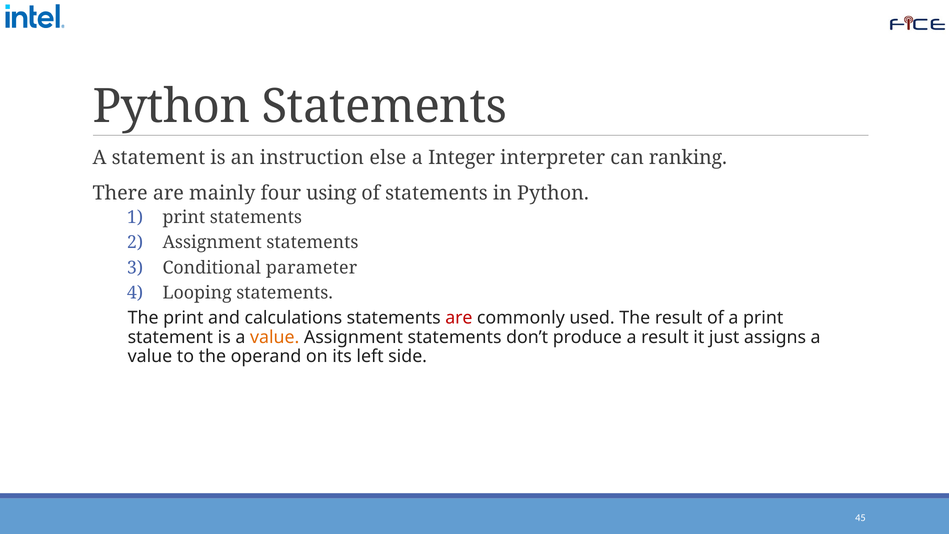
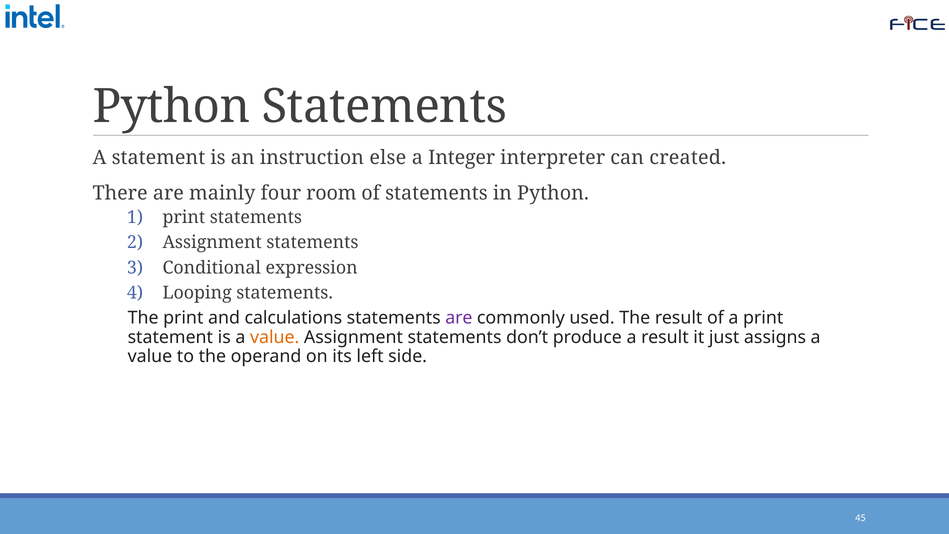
ranking: ranking -> created (688, 158)
using: using -> room (331, 193)
parameter: parameter -> expression (312, 268)
are colour: red -> purple (459, 318)
